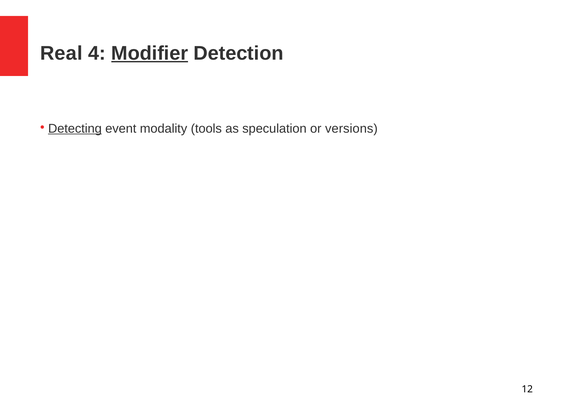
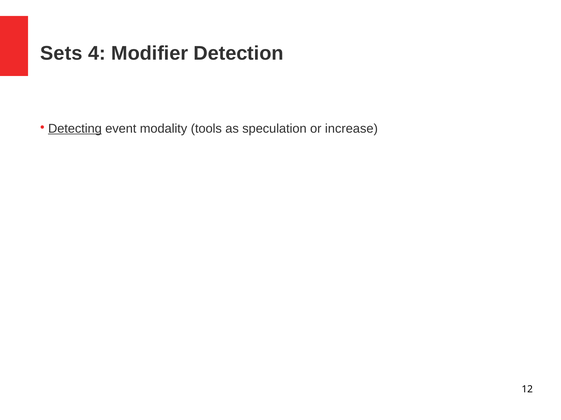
Real: Real -> Sets (61, 53)
Modifier underline: present -> none (150, 53)
versions: versions -> increase (351, 129)
